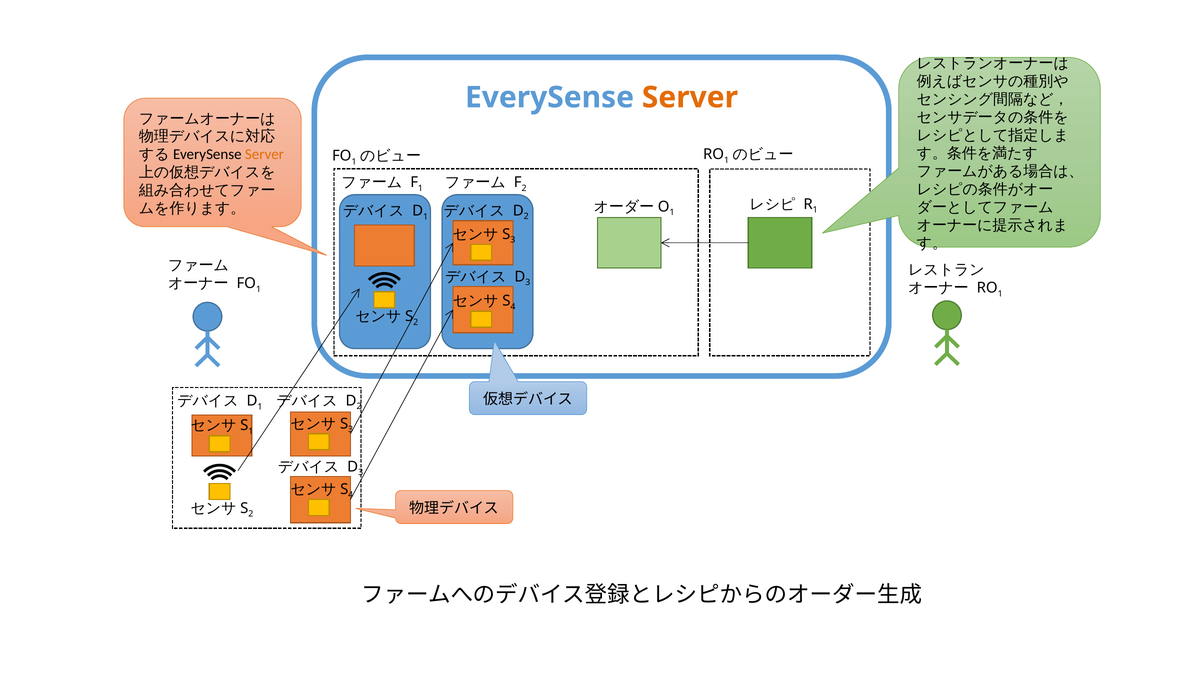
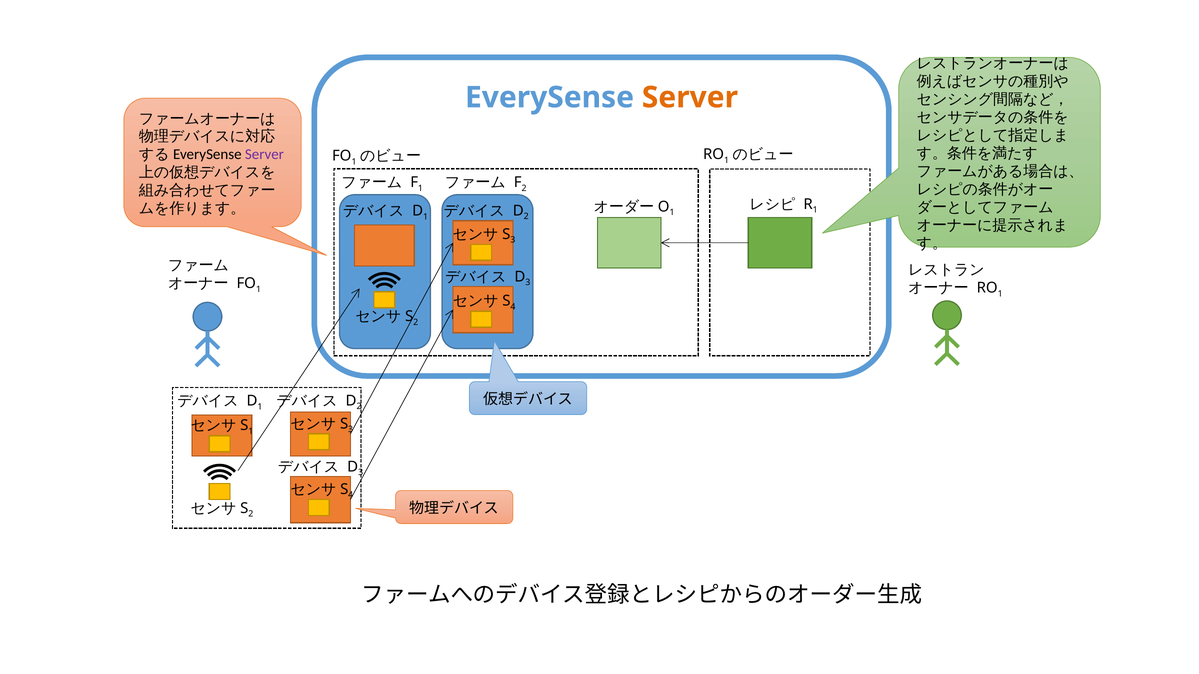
Server colour: orange -> purple (264, 155)
